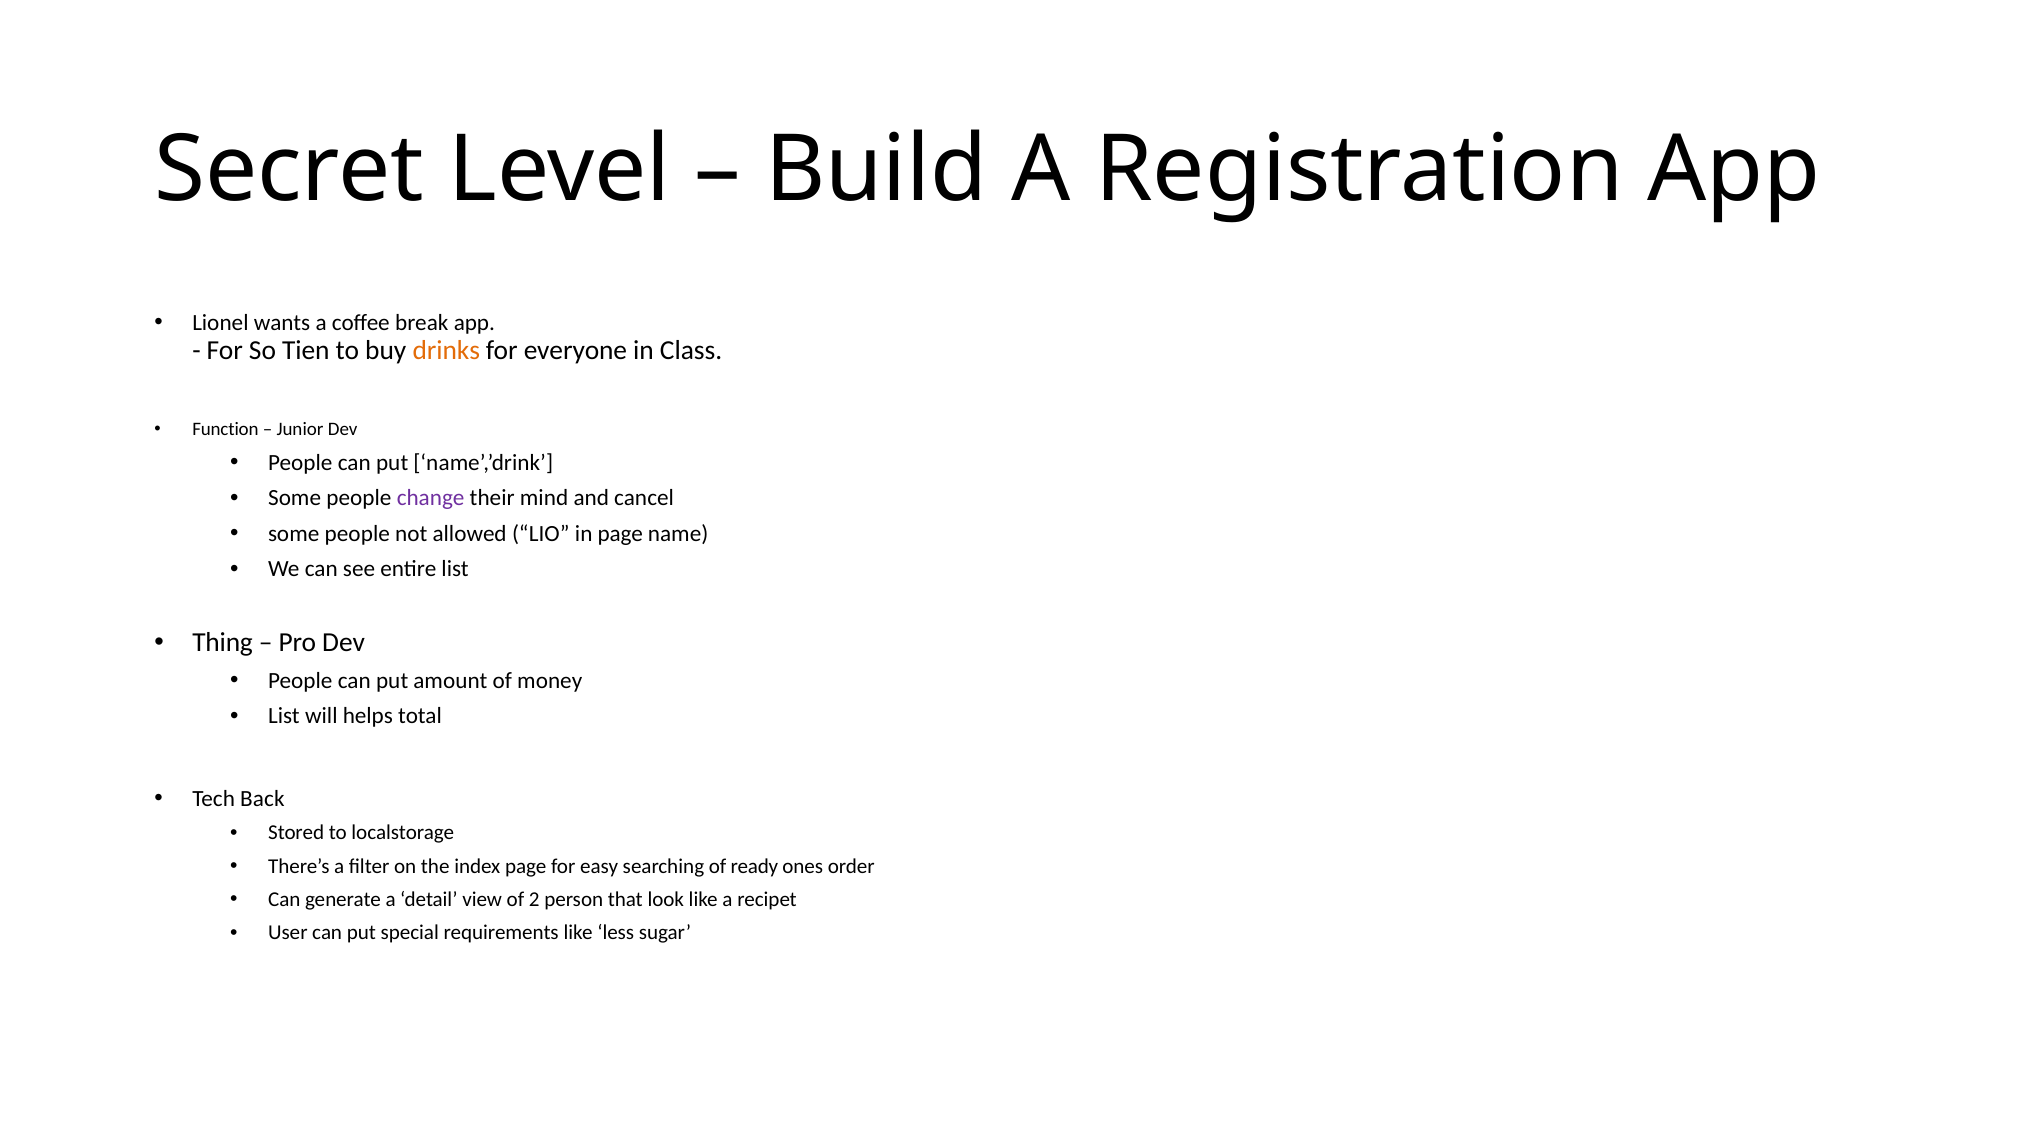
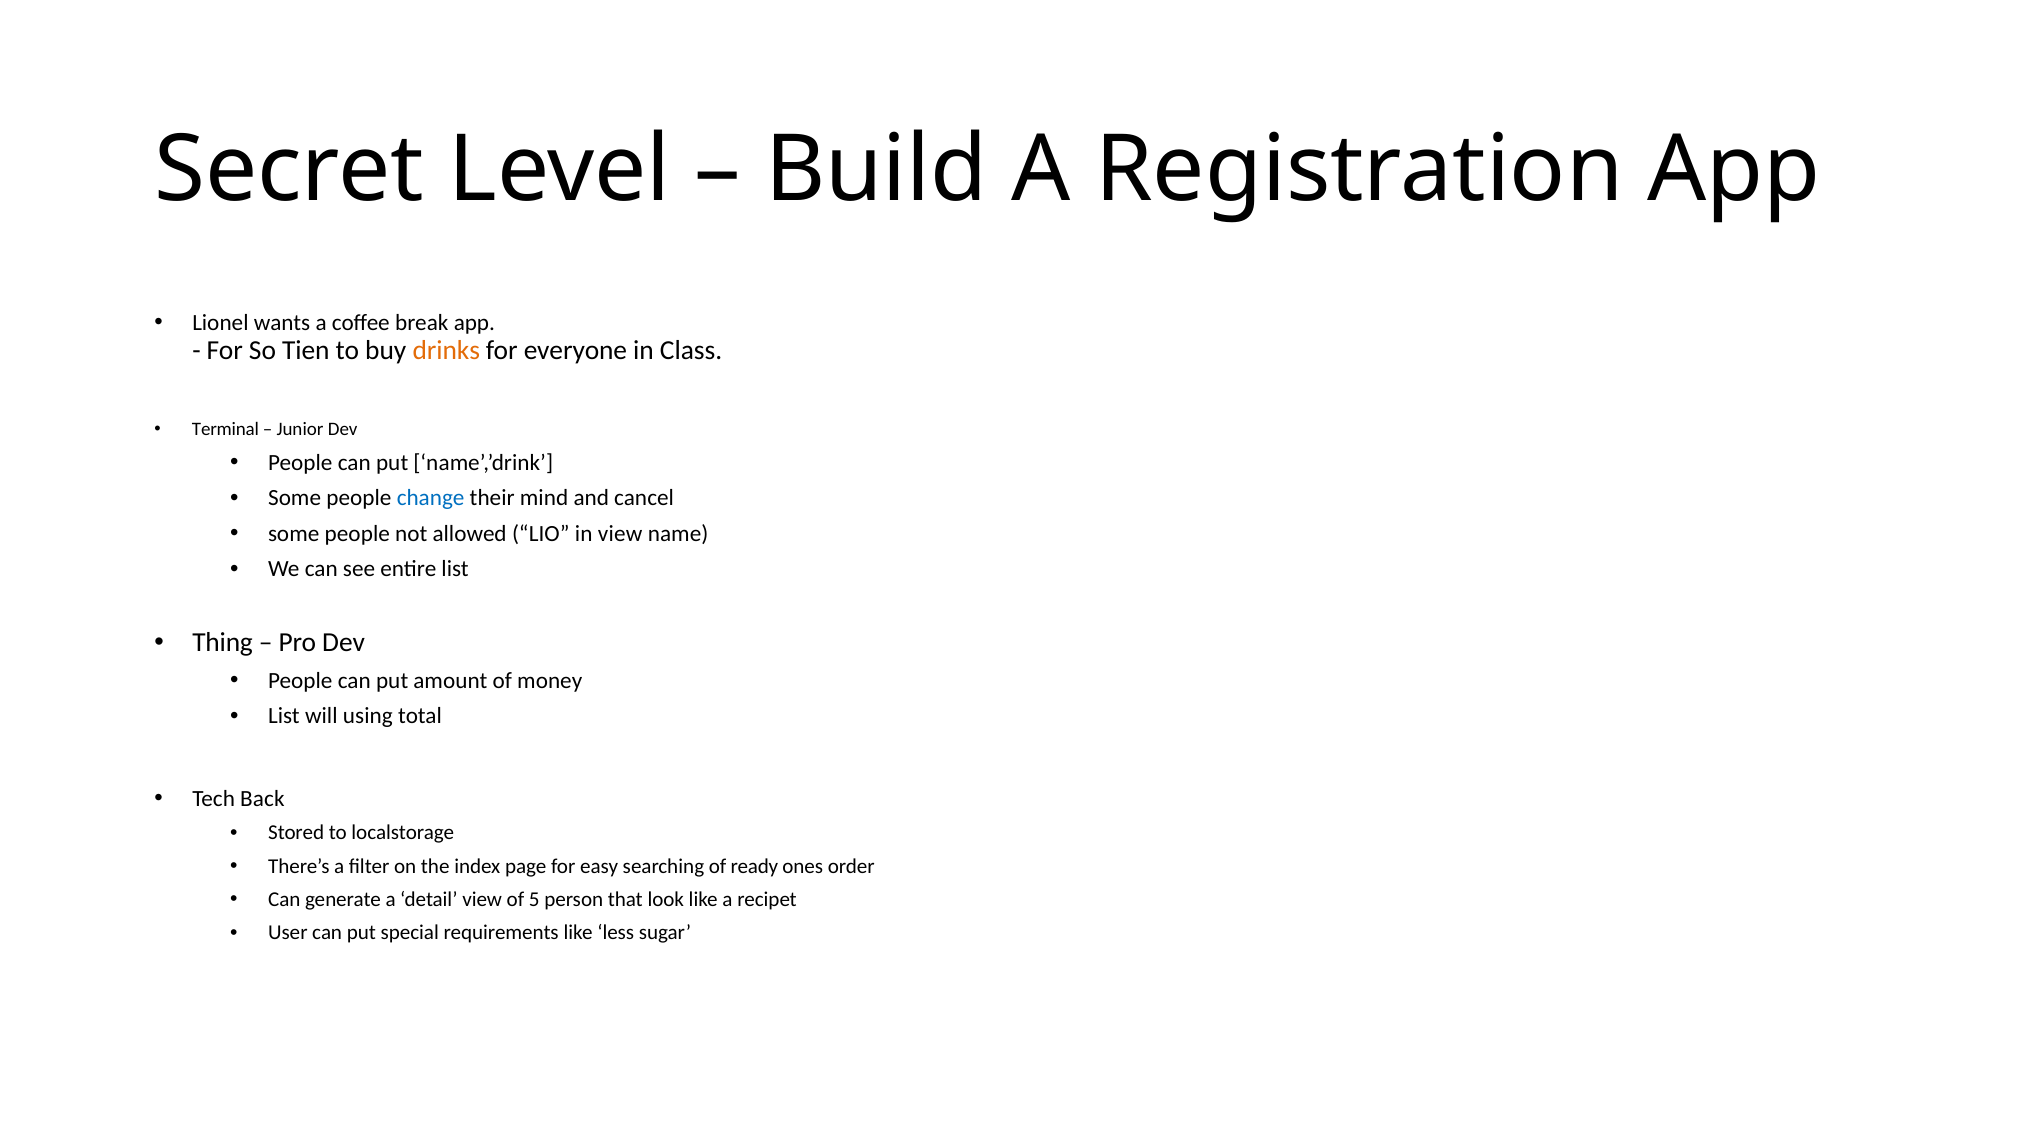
Function: Function -> Terminal (225, 430)
change colour: purple -> blue (431, 498)
in page: page -> view (620, 534)
helps: helps -> using (368, 716)
2: 2 -> 5 (534, 900)
